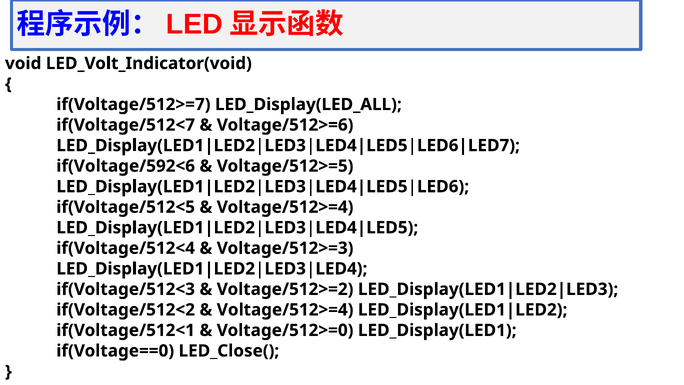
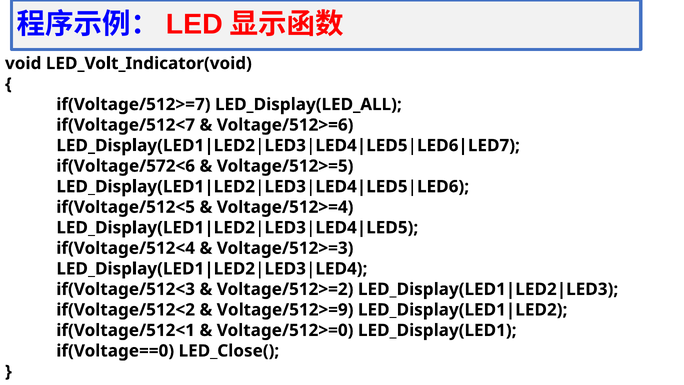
if(Voltage/592<6: if(Voltage/592<6 -> if(Voltage/572<6 (126, 166)
Voltage/512>=4: Voltage/512>=4 -> Voltage/512>=9 (285, 310)
